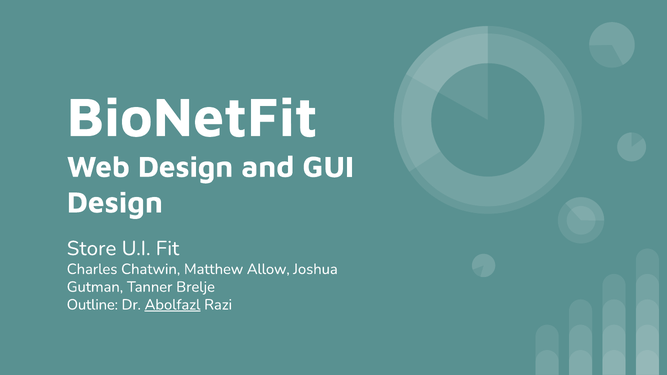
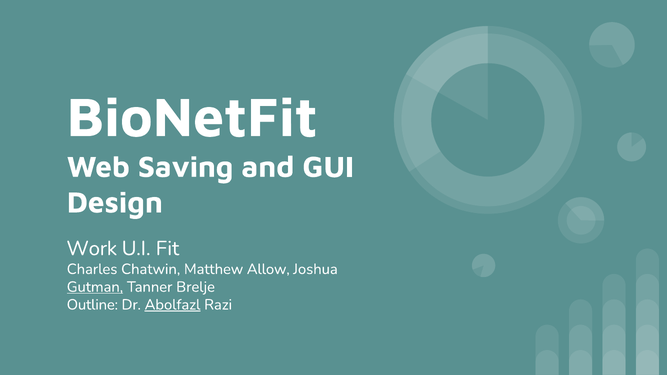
Web Design: Design -> Saving (186, 167)
Store: Store -> Work (92, 249)
Gutman underline: none -> present (95, 287)
